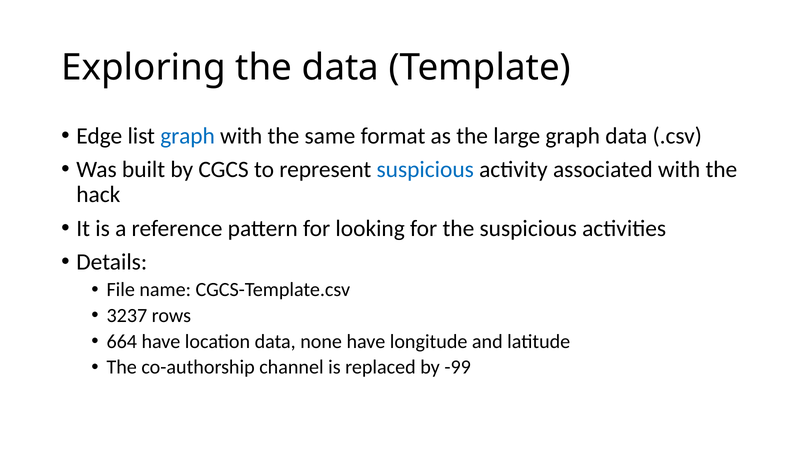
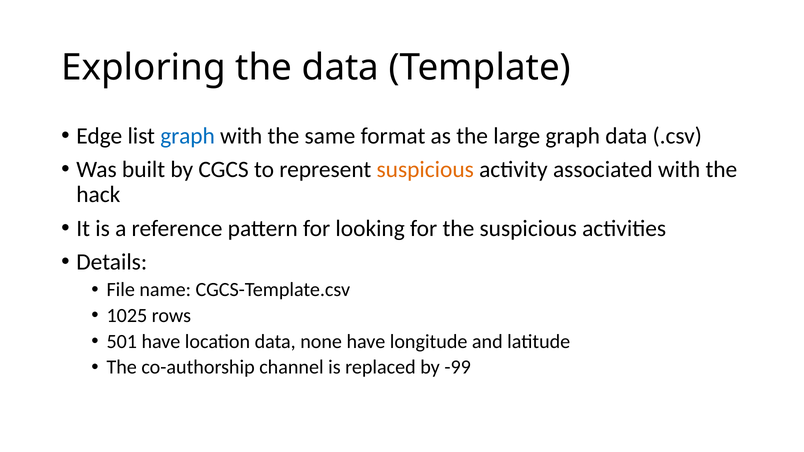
suspicious colour: blue -> orange (425, 170)
3237: 3237 -> 1025 (127, 316)
664: 664 -> 501 (122, 342)
